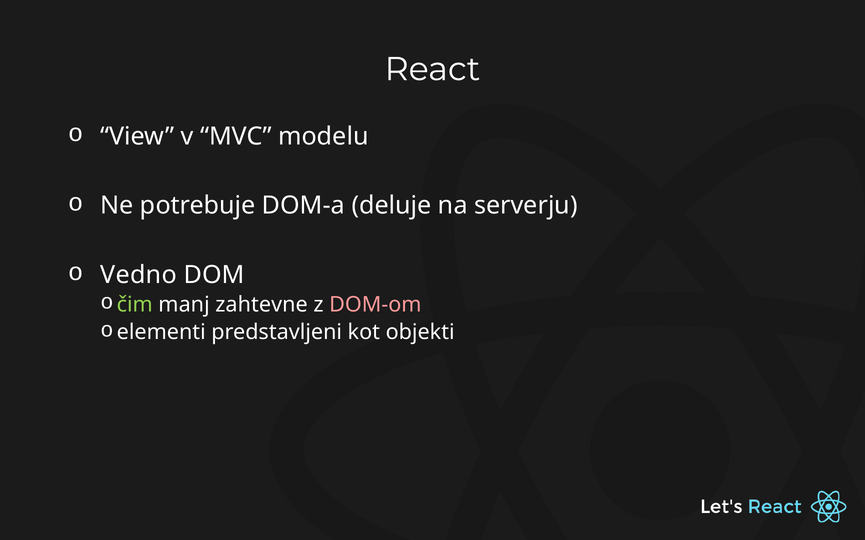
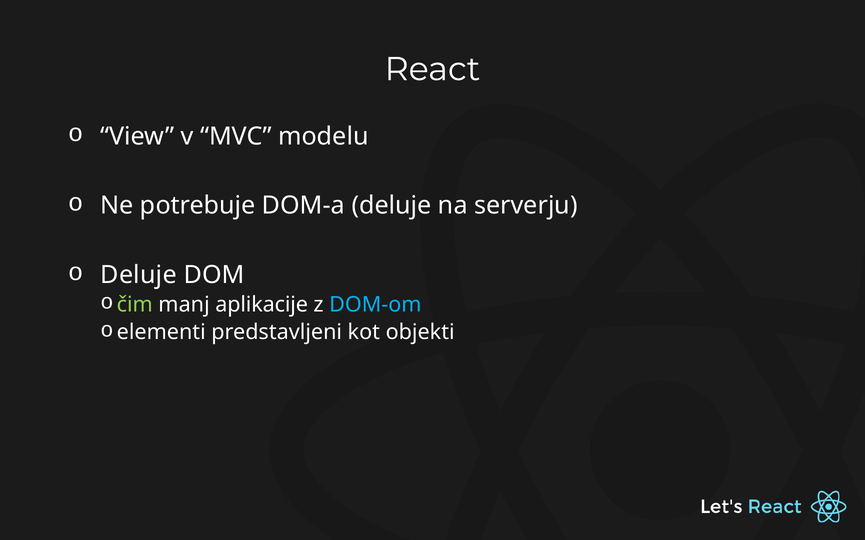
Vedno: Vedno -> Deluje (139, 275)
zahtevne: zahtevne -> aplikacije (262, 305)
DOM-om colour: pink -> light blue (375, 305)
